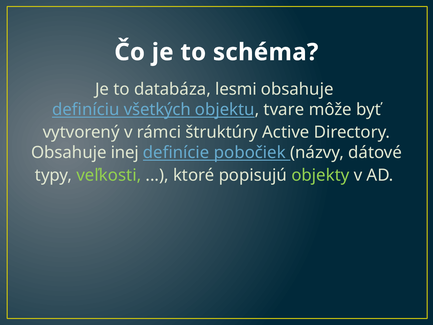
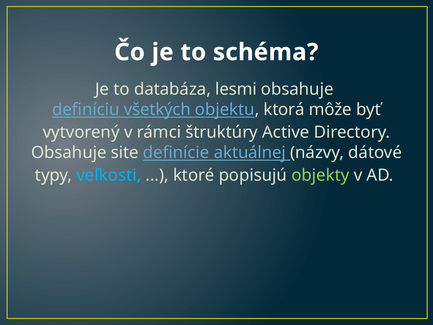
tvare: tvare -> ktorá (284, 109)
inej: inej -> site (125, 152)
pobočiek: pobočiek -> aktuálnej (250, 152)
veľkosti colour: light green -> light blue (109, 175)
